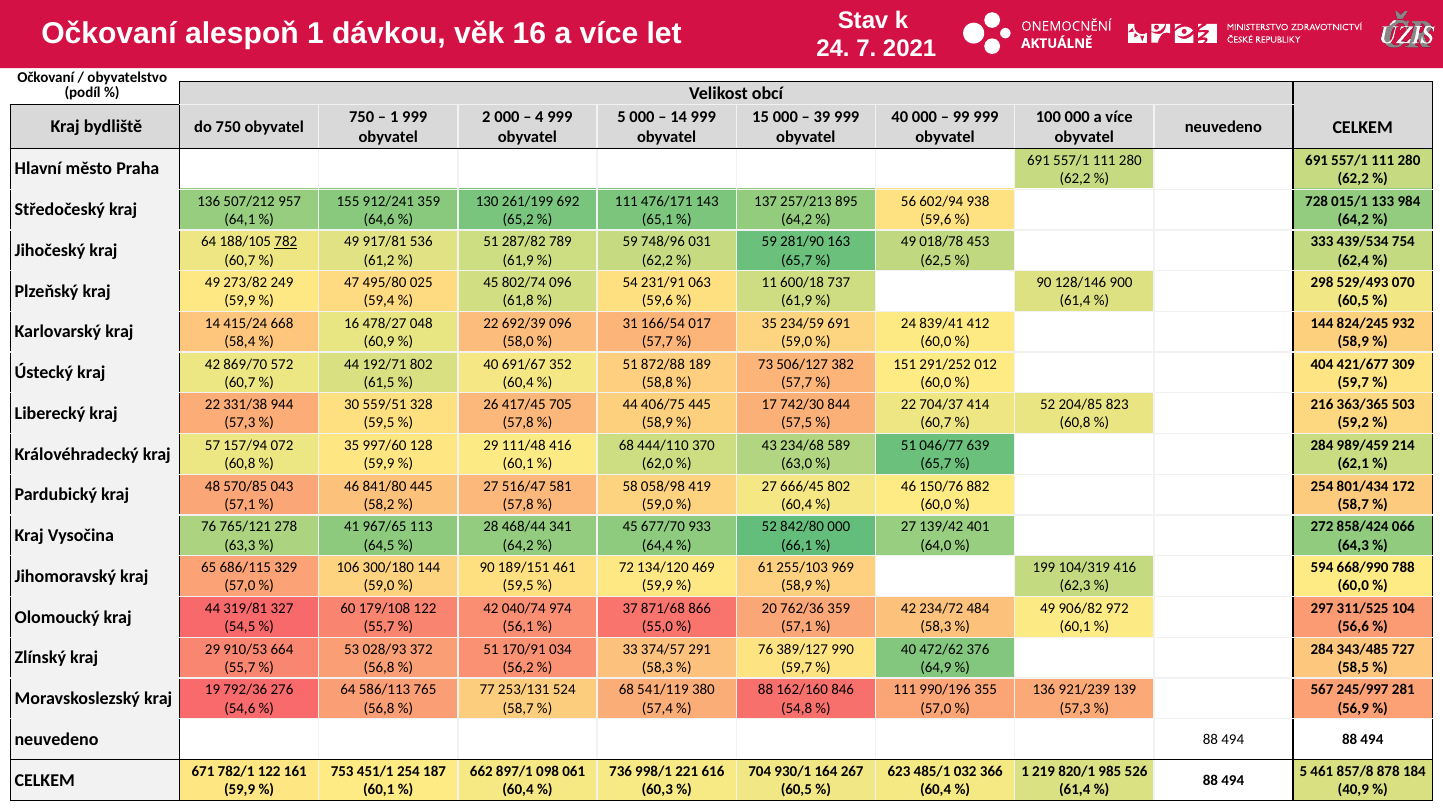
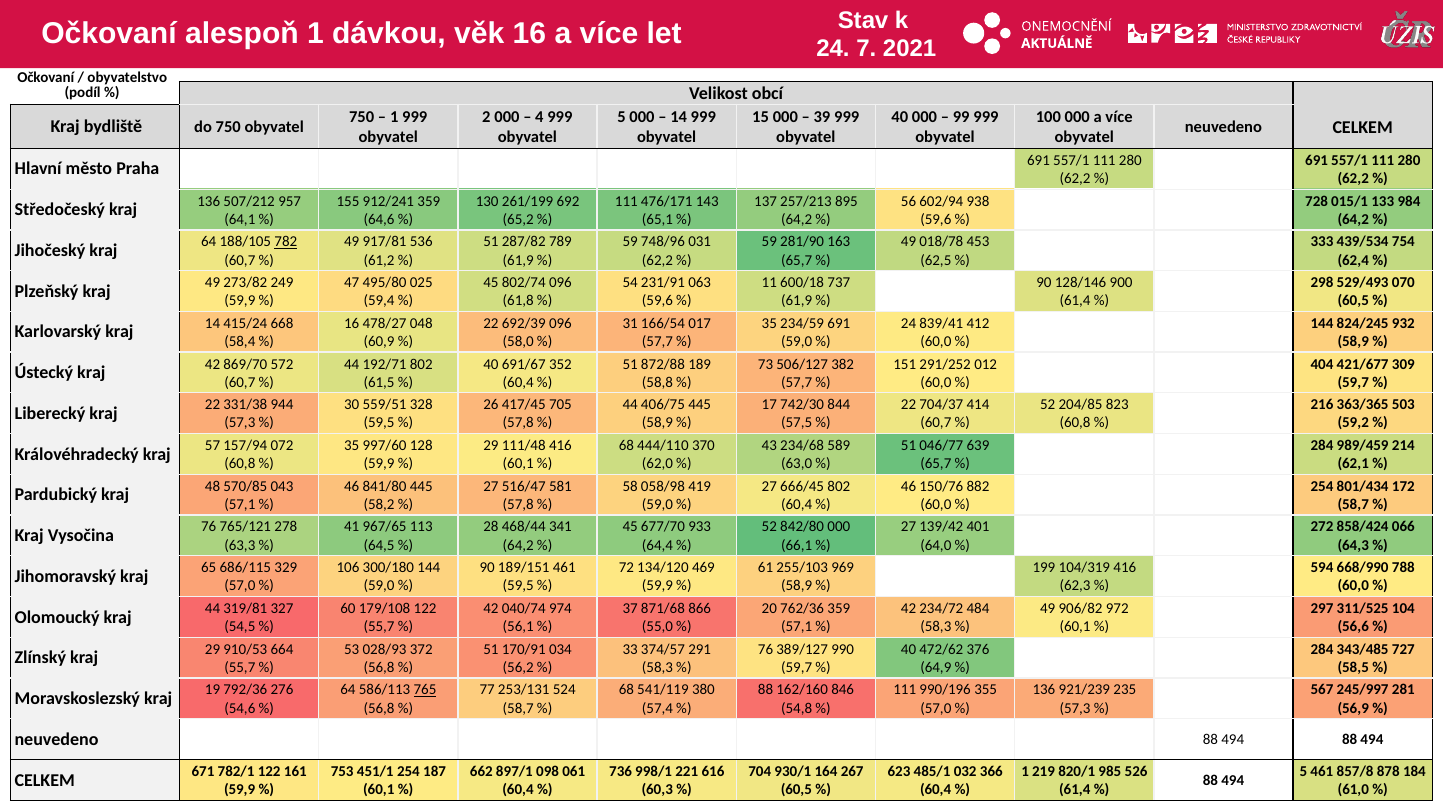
765 underline: none -> present (425, 691)
139: 139 -> 235 (1125, 691)
40,9: 40,9 -> 61,0 (1353, 790)
